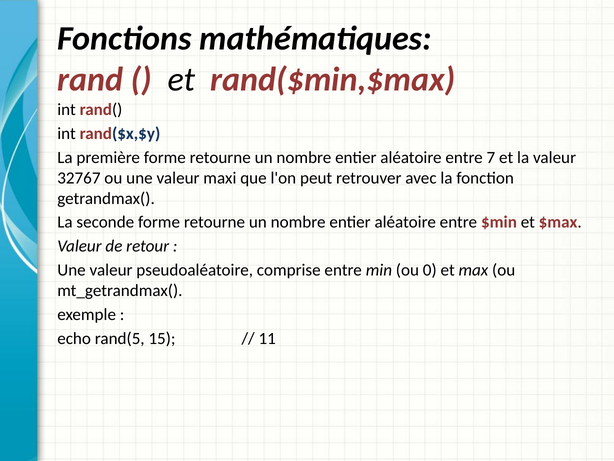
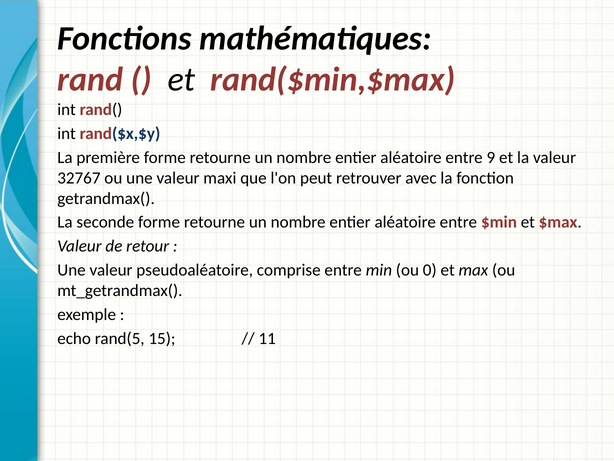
7: 7 -> 9 (491, 157)
